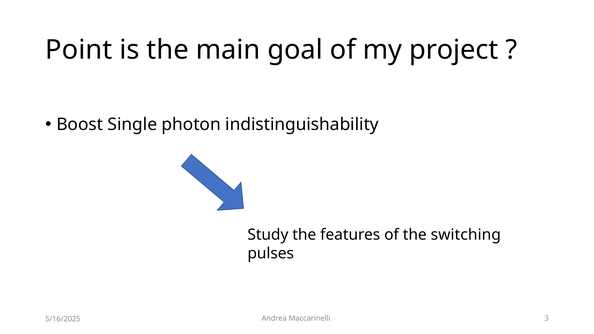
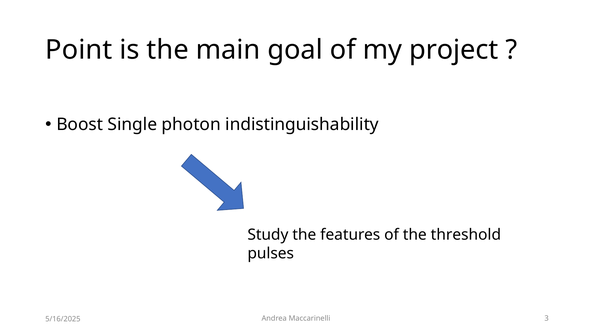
switching: switching -> threshold (466, 235)
